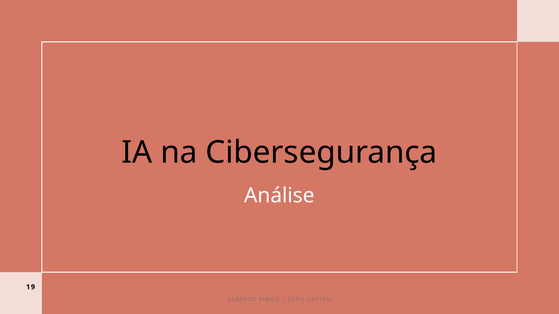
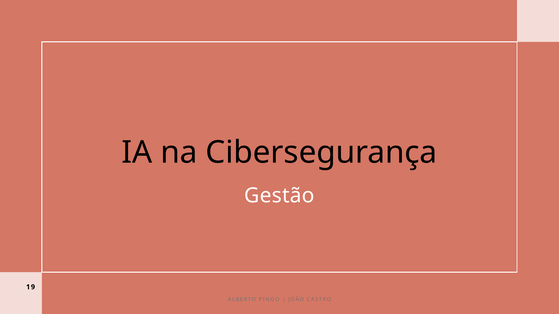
Análise: Análise -> Gestão (279, 196)
